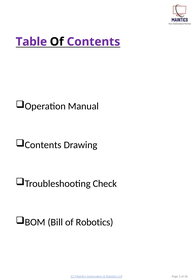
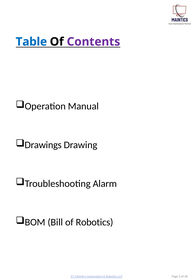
Table colour: purple -> blue (31, 42)
Contents: Contents -> Drawings (43, 145)
Check: Check -> Alarm (105, 183)
